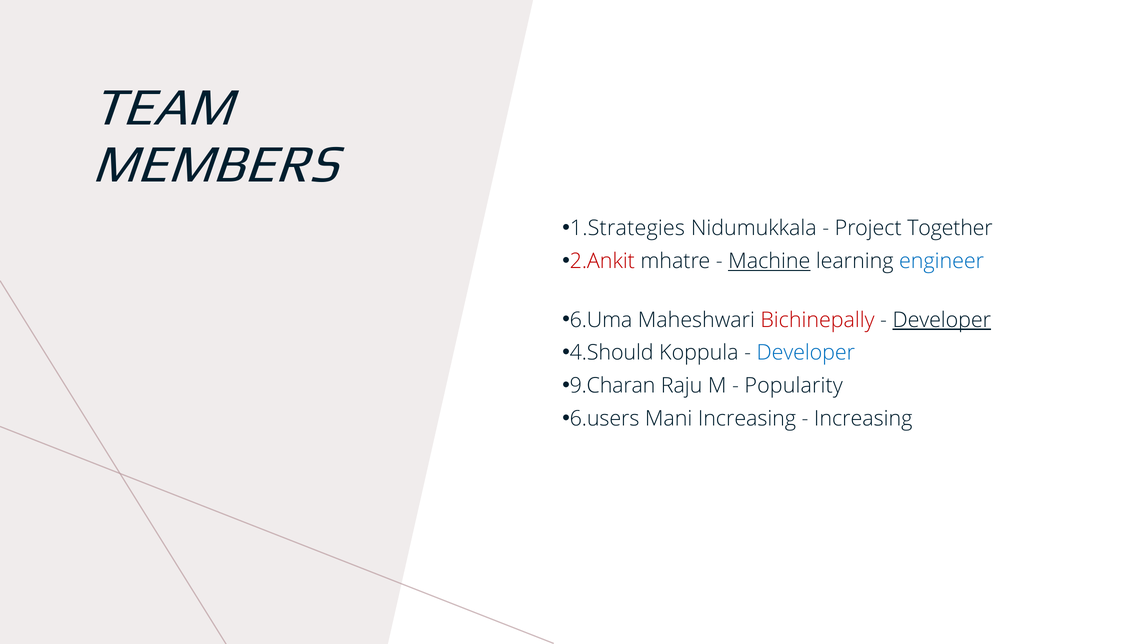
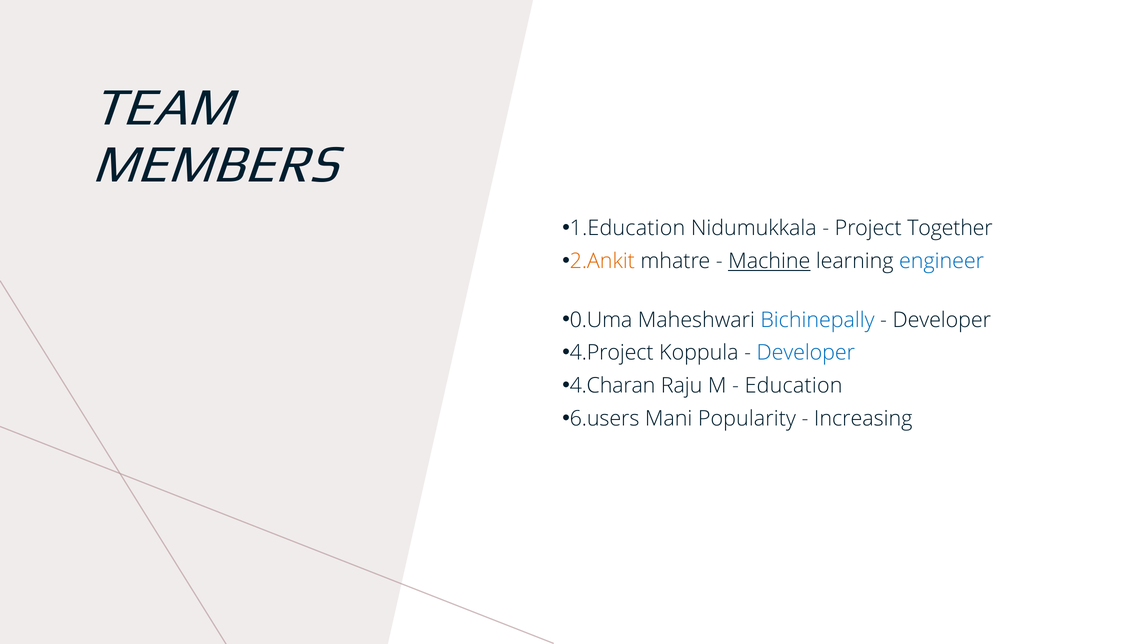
1.Strategies: 1.Strategies -> 1.Education (627, 228)
2.Ankit colour: red -> orange (602, 261)
6.Uma: 6.Uma -> 0.Uma (601, 320)
Bichinepally colour: red -> blue (817, 320)
Developer underline: present -> none (942, 320)
4.Should: 4.Should -> 4.Project (612, 353)
9.Charan: 9.Charan -> 4.Charan (613, 386)
Popularity: Popularity -> Education (794, 386)
Mani Increasing: Increasing -> Popularity (747, 419)
